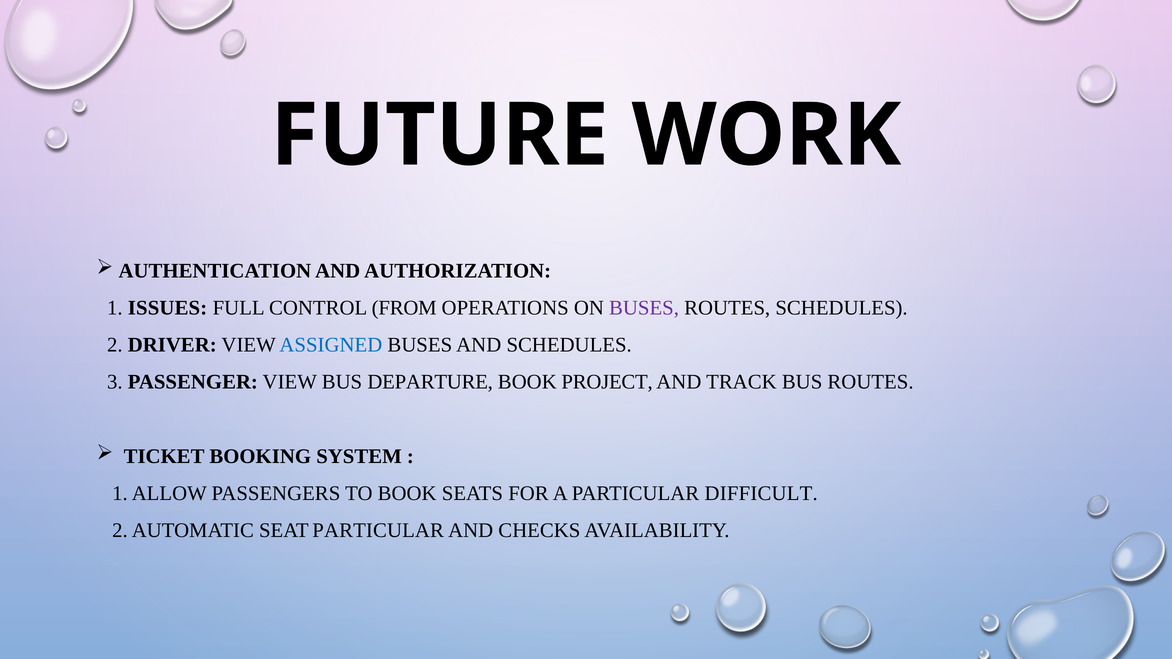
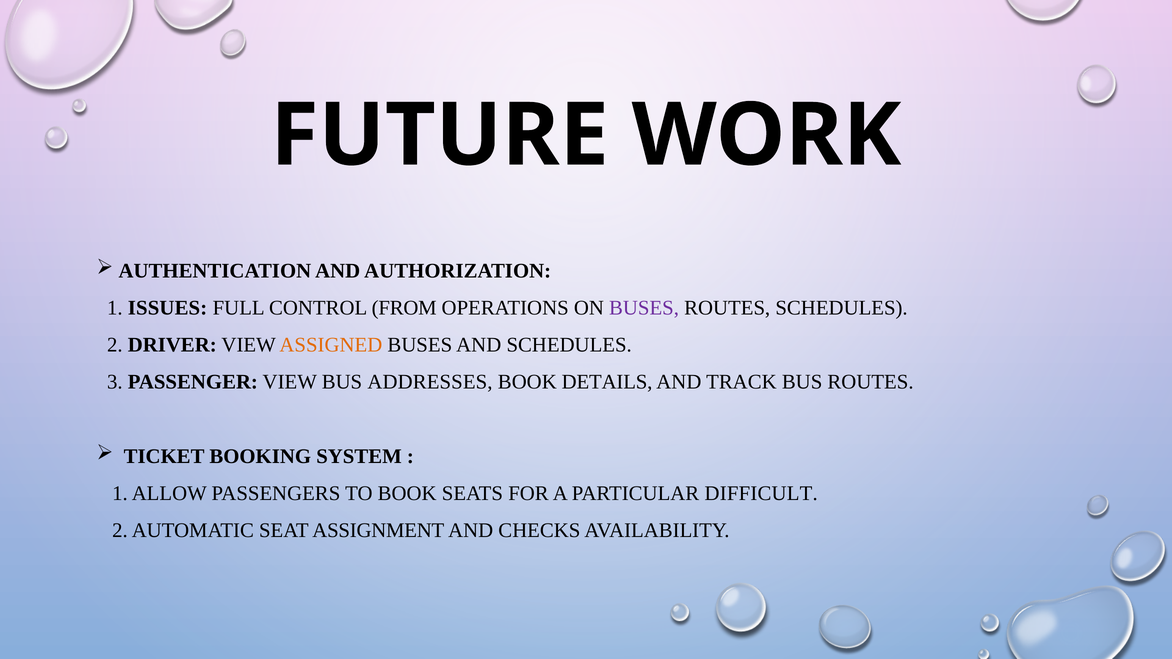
ASSIGNED colour: blue -> orange (331, 345)
DEPARTURE: DEPARTURE -> ADDRESSES (430, 382)
PROJECT: PROJECT -> DETAILS (607, 382)
SEAT PARTICULAR: PARTICULAR -> ASSIGNMENT (378, 531)
